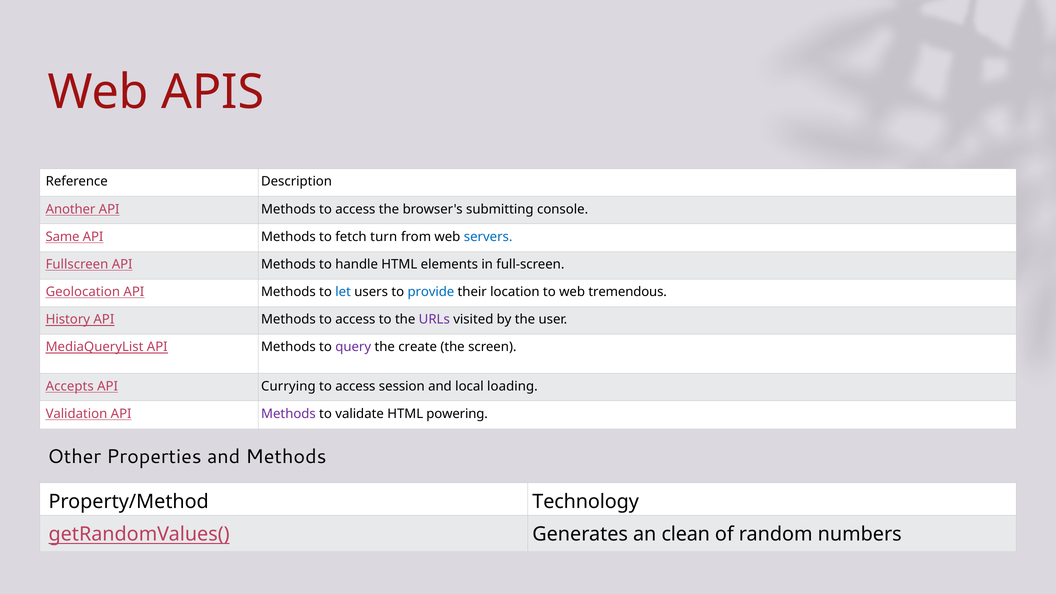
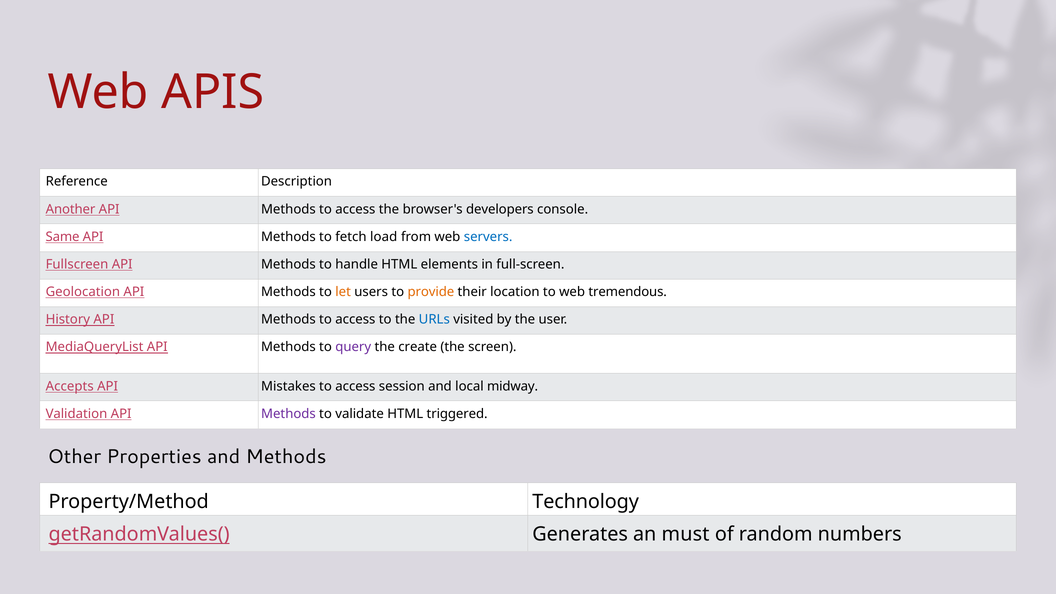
submitting: submitting -> developers (500, 209)
turn: turn -> load (384, 237)
let colour: blue -> orange (343, 292)
provide colour: blue -> orange (431, 292)
URLs colour: purple -> blue (434, 319)
Currying: Currying -> Mistakes (288, 386)
loading: loading -> midway (513, 386)
powering: powering -> triggered (457, 414)
clean: clean -> must (686, 534)
